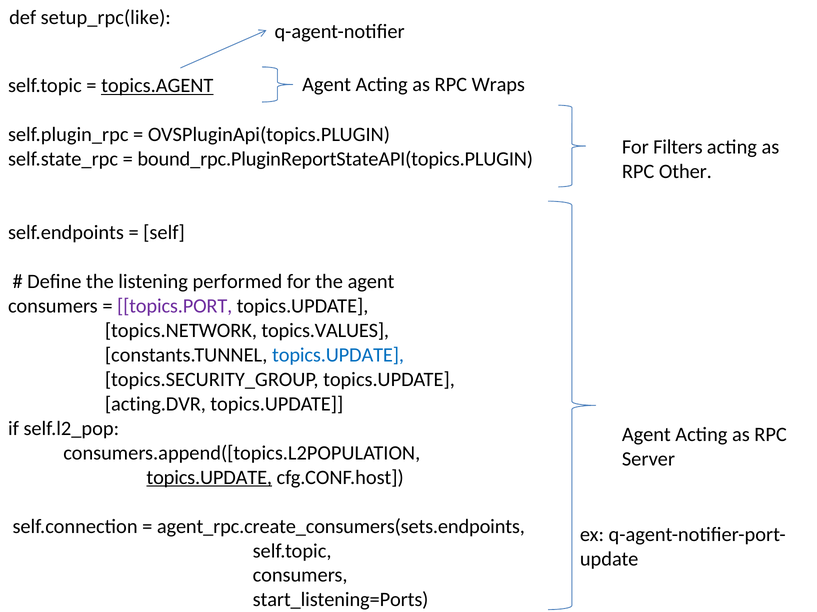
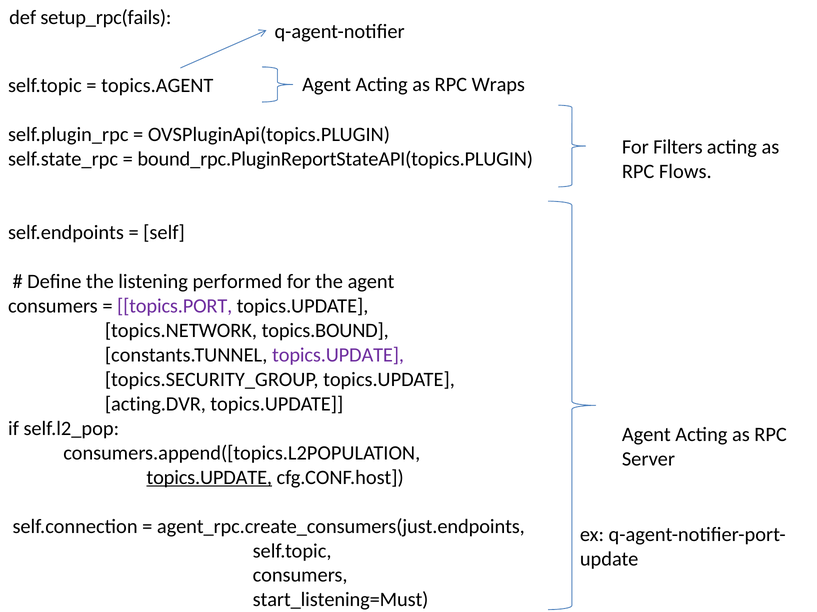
setup_rpc(like: setup_rpc(like -> setup_rpc(fails (106, 18)
topics.AGENT underline: present -> none (157, 86)
Other: Other -> Flows (685, 172)
topics.VALUES: topics.VALUES -> topics.BOUND (325, 331)
topics.UPDATE colour: blue -> purple (338, 355)
agent_rpc.create_consumers(sets.endpoints: agent_rpc.create_consumers(sets.endpoints -> agent_rpc.create_consumers(just.endpoints (341, 527)
start_listening=Ports: start_listening=Ports -> start_listening=Must (341, 600)
